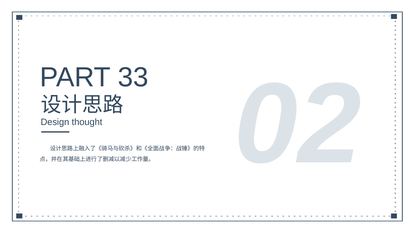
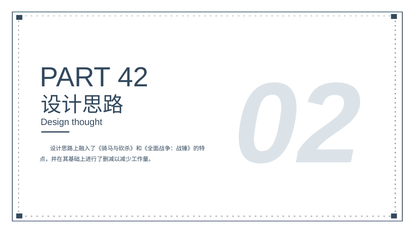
33: 33 -> 42 (133, 77)
